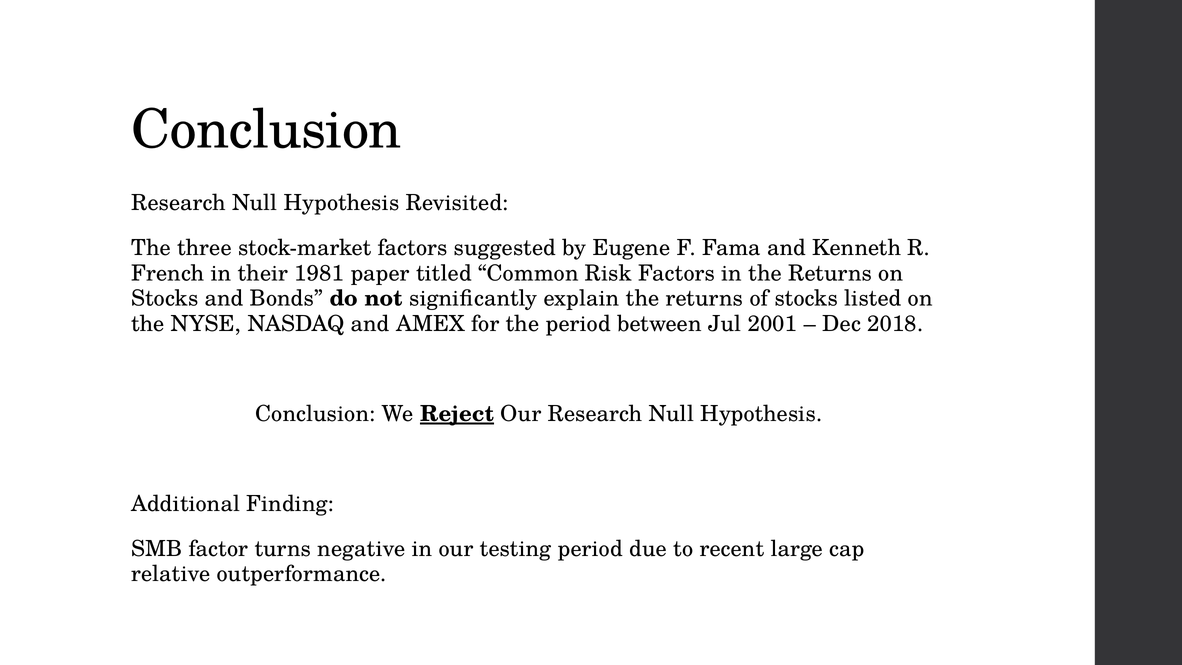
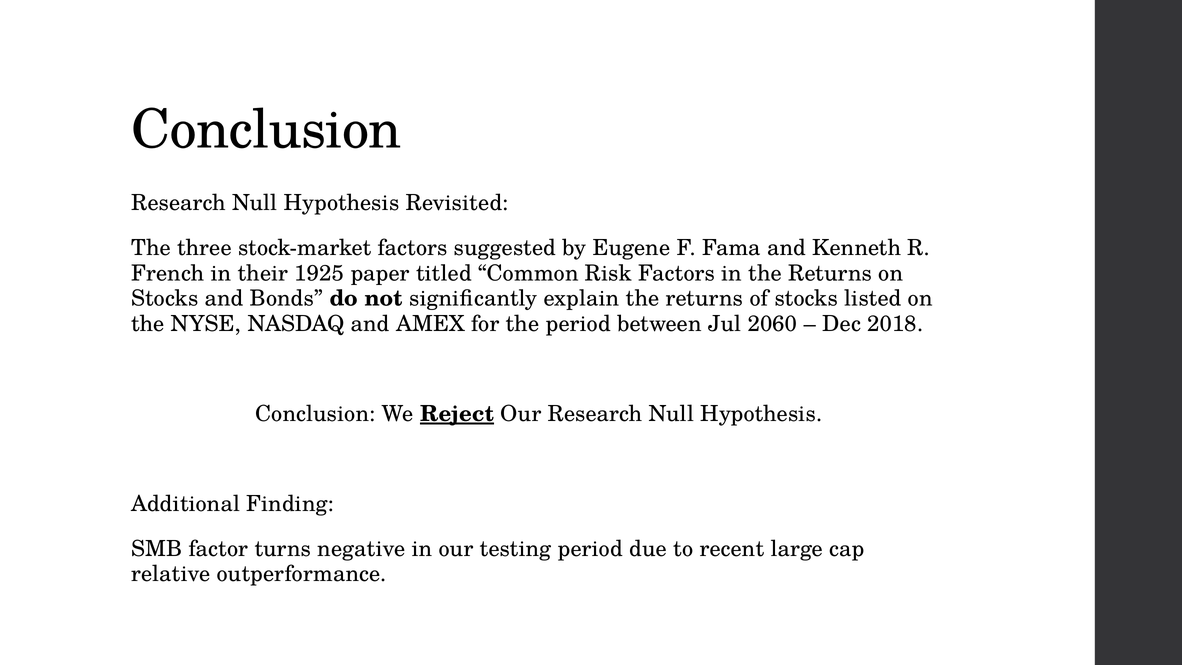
1981: 1981 -> 1925 (319, 273)
2001: 2001 -> 2060 (772, 324)
